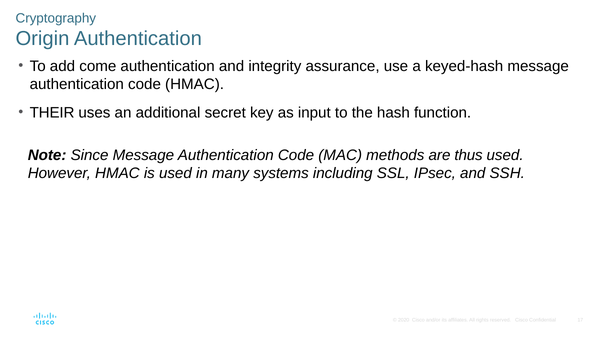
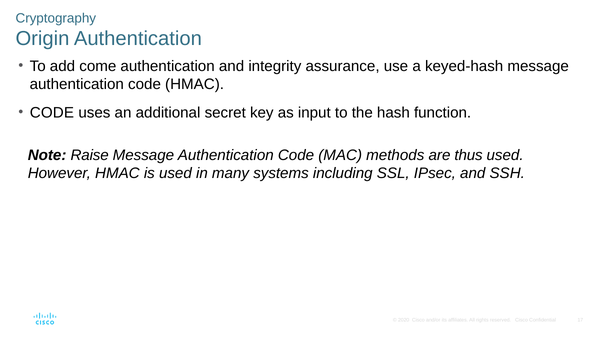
THEIR: THEIR -> CODE (52, 113)
Since: Since -> Raise (90, 155)
